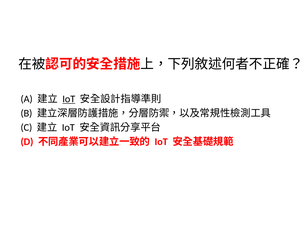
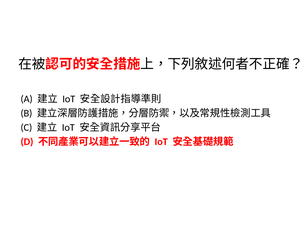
IoT underline: present -> none (69, 99)
